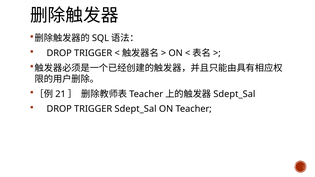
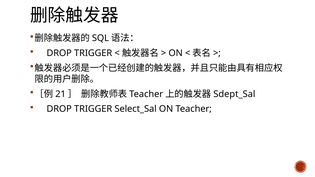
TRIGGER Sdept_Sal: Sdept_Sal -> Select_Sal (136, 109)
